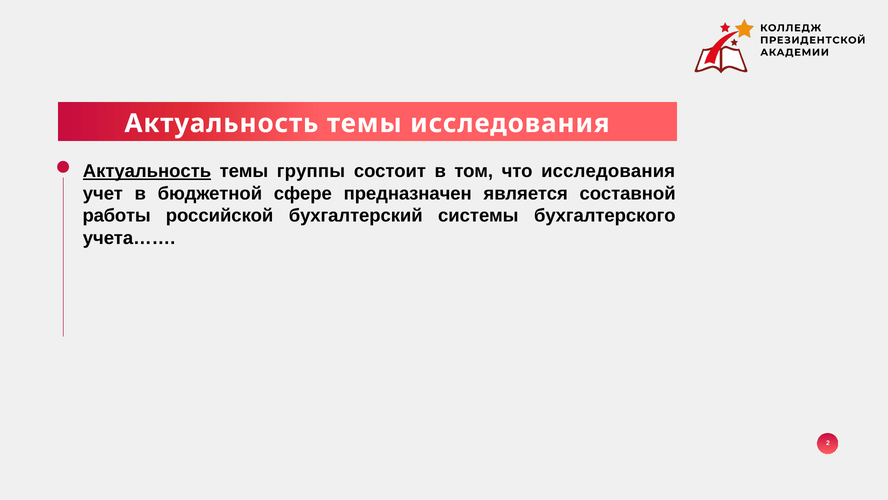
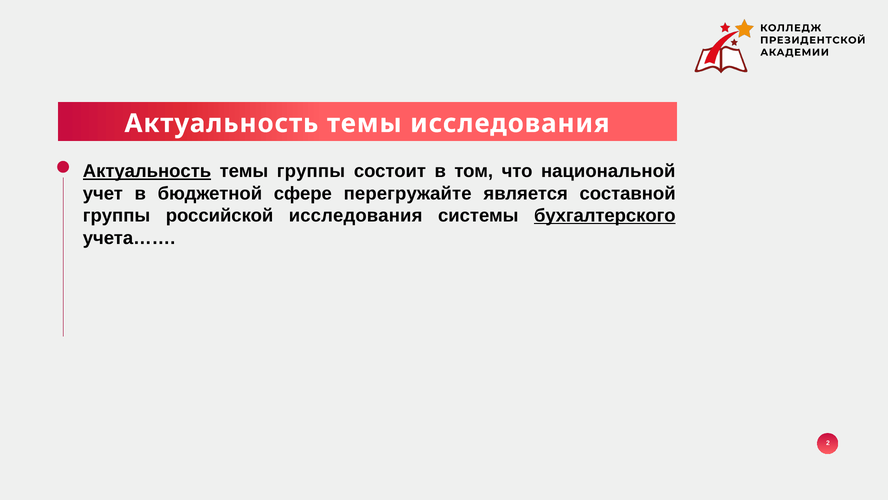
что исследования: исследования -> национальной (608, 171)
предназначен: предназначен -> перегружайте (408, 193)
работы: работы -> группы (117, 216)
российской бухгалтерский: бухгалтерский -> исследования (356, 216)
бухгалтерского underline: none -> present (605, 216)
